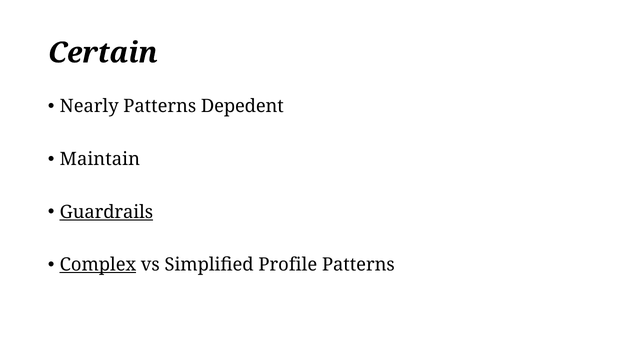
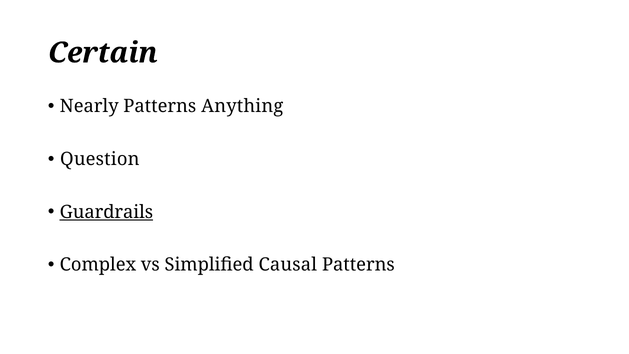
Depedent: Depedent -> Anything (242, 106)
Maintain: Maintain -> Question (100, 159)
Complex underline: present -> none (98, 265)
Profile: Profile -> Causal (288, 265)
